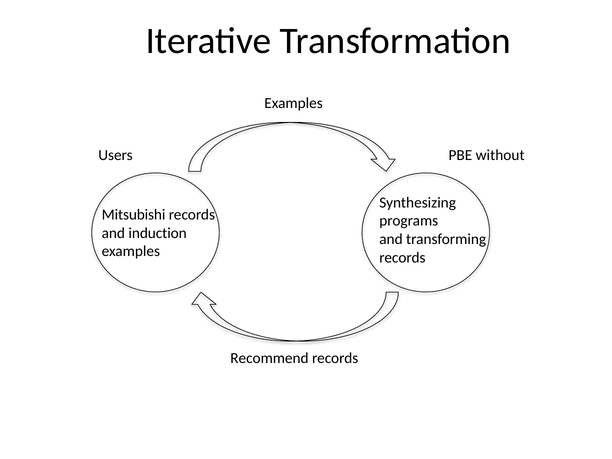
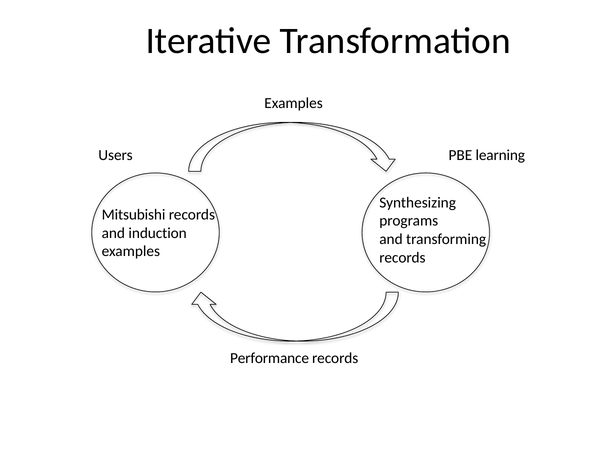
without: without -> learning (500, 155)
Recommend: Recommend -> Performance (270, 358)
